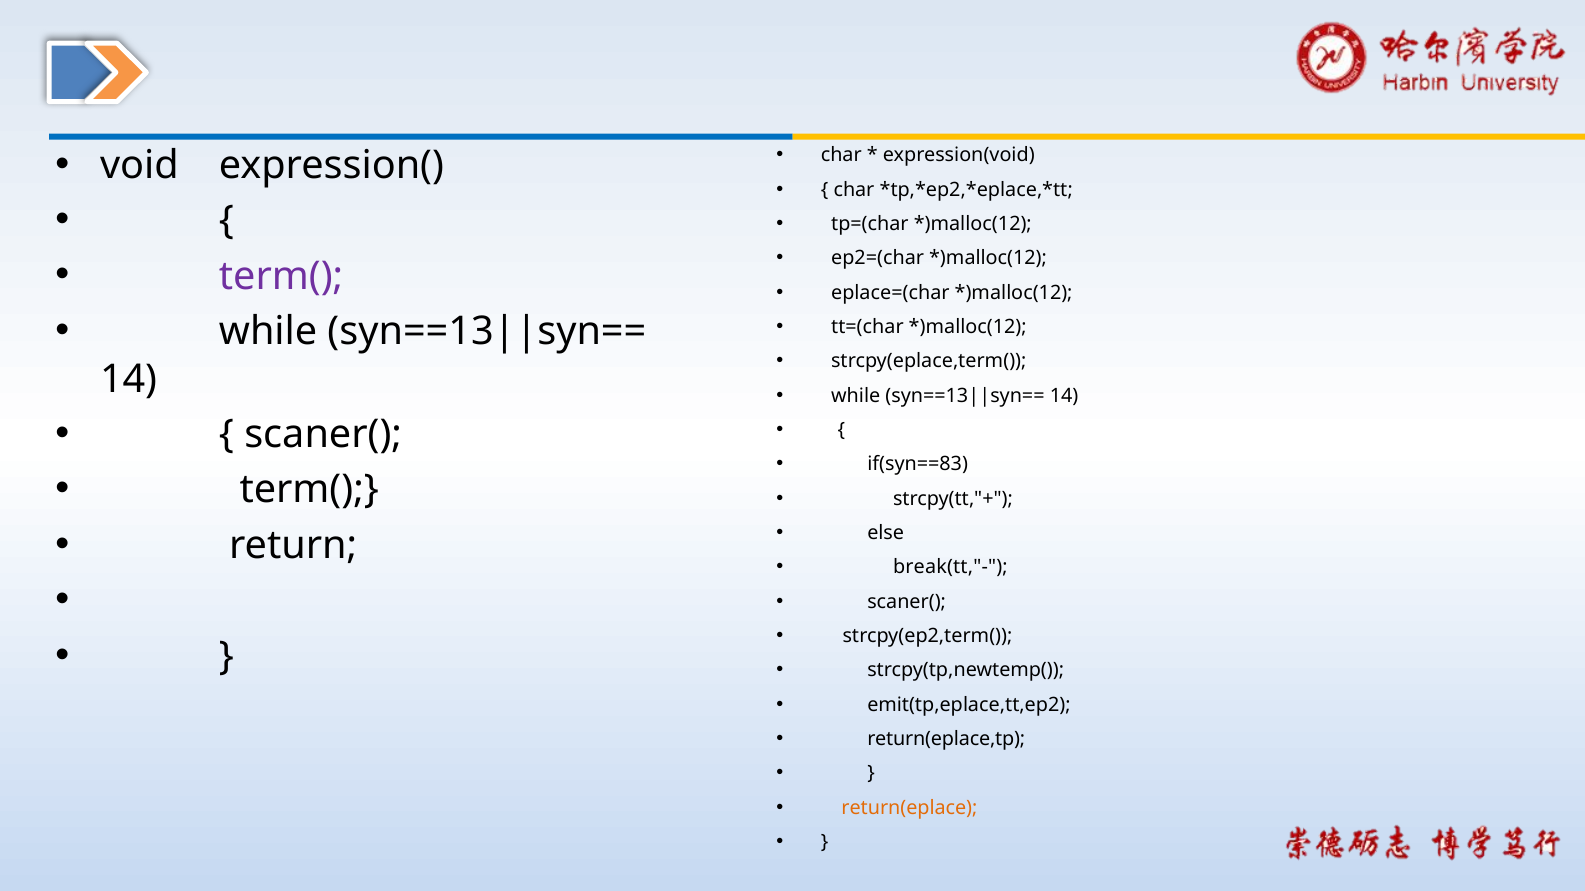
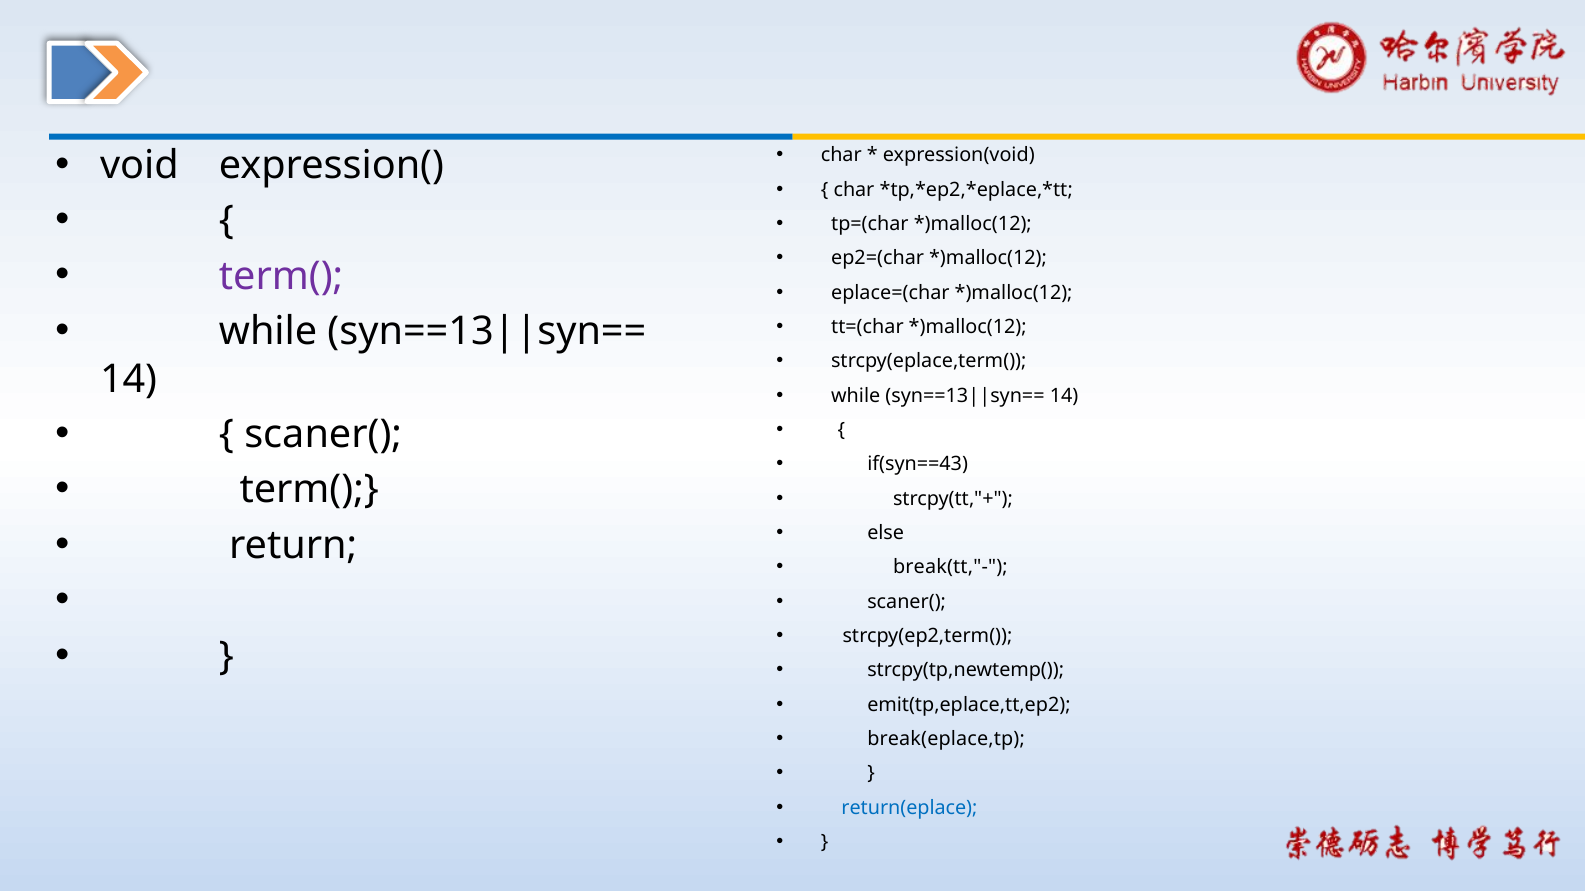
if(syn==83: if(syn==83 -> if(syn==43 (918, 465)
return(eplace,tp: return(eplace,tp -> break(eplace,tp (946, 739)
return(eplace colour: orange -> blue (909, 808)
